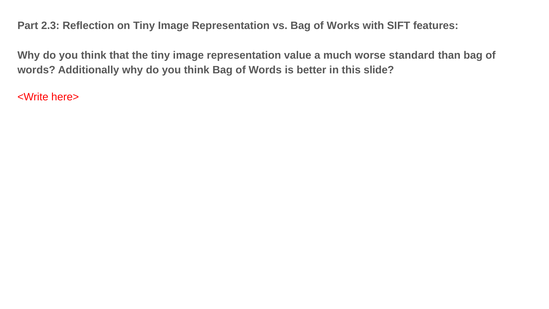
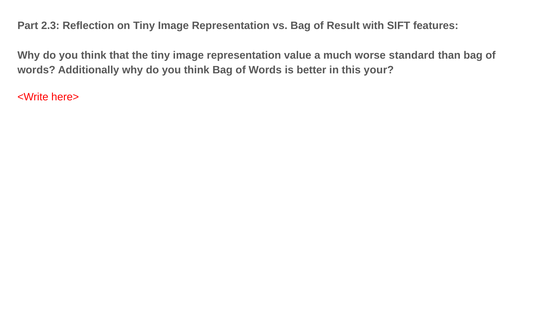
Works: Works -> Result (343, 26)
slide: slide -> your (379, 70)
